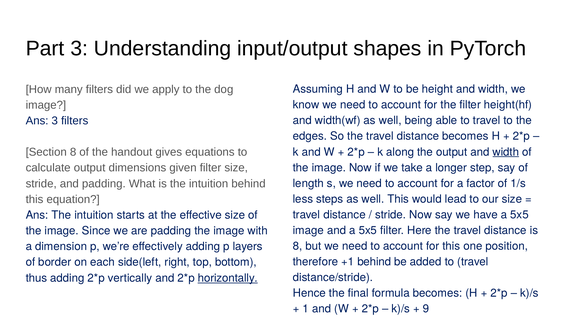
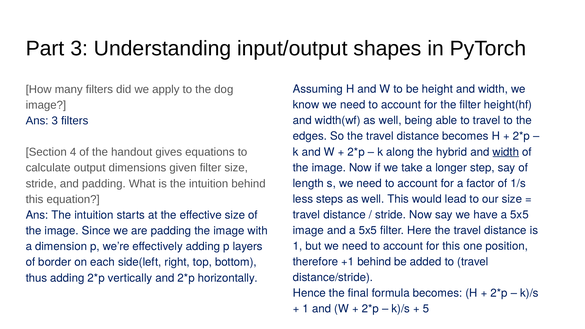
Section 8: 8 -> 4 (73, 152)
the output: output -> hybrid (452, 152)
8: 8 -> 1 (298, 246)
horizontally underline: present -> none (228, 278)
9: 9 -> 5 (426, 309)
